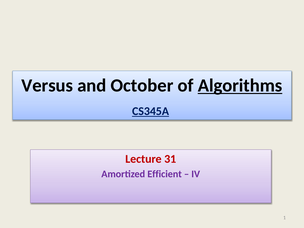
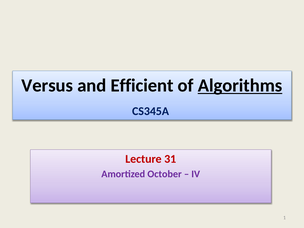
October: October -> Efficient (142, 85)
CS345A underline: present -> none (151, 111)
Efficient: Efficient -> October (165, 174)
